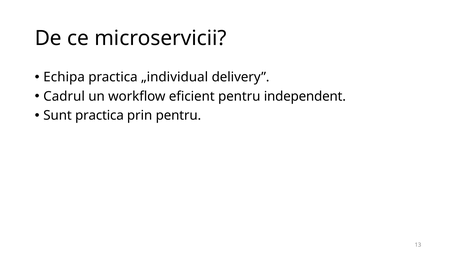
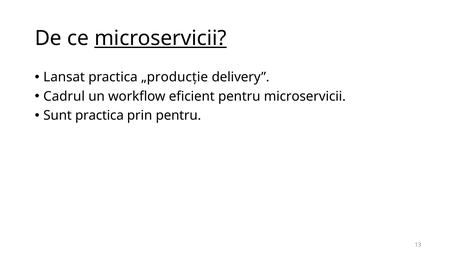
microservicii underline: none -> present (161, 38)
Echipa: Echipa -> Lansat (64, 77)
„individual: „individual -> „producție (175, 77)
pentru independent: independent -> microservicii (305, 96)
